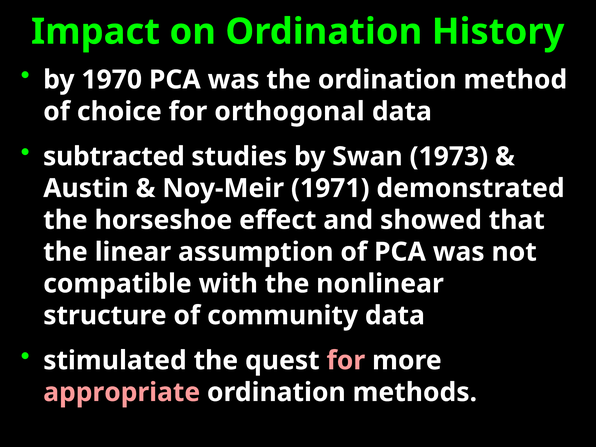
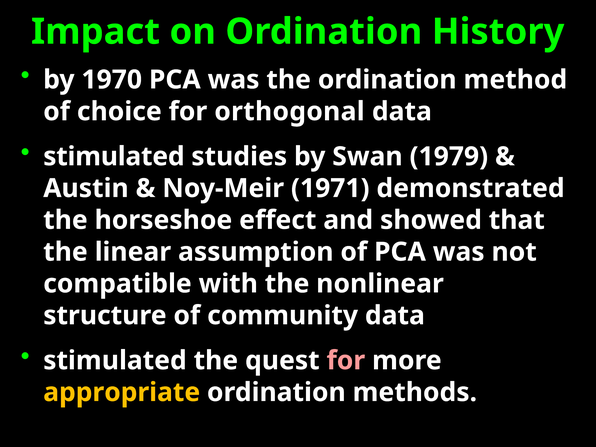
subtracted: subtracted -> stimulated (114, 157)
1973: 1973 -> 1979 (449, 157)
appropriate colour: pink -> yellow (122, 392)
